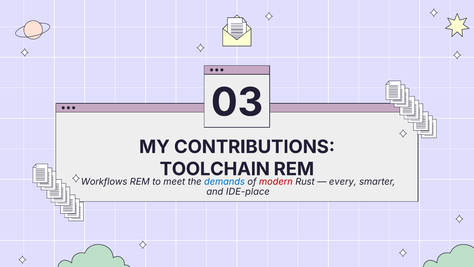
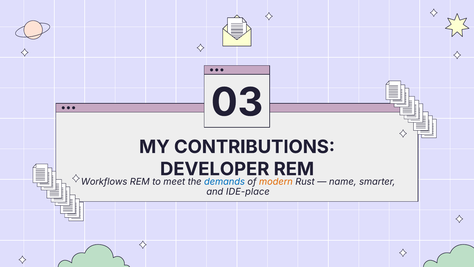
TOOLCHAIN: TOOLCHAIN -> DEVELOPER (215, 169)
modern colour: red -> orange (276, 182)
every: every -> name (343, 182)
